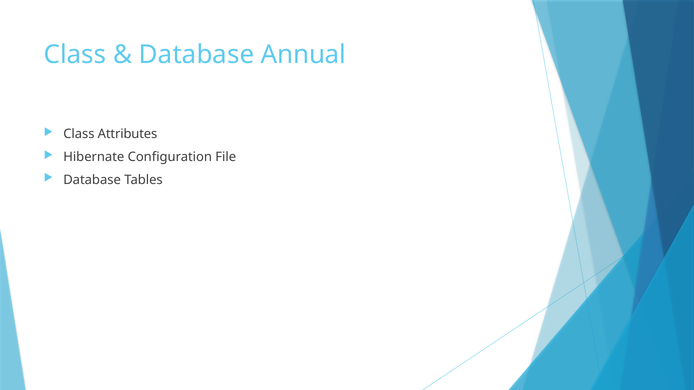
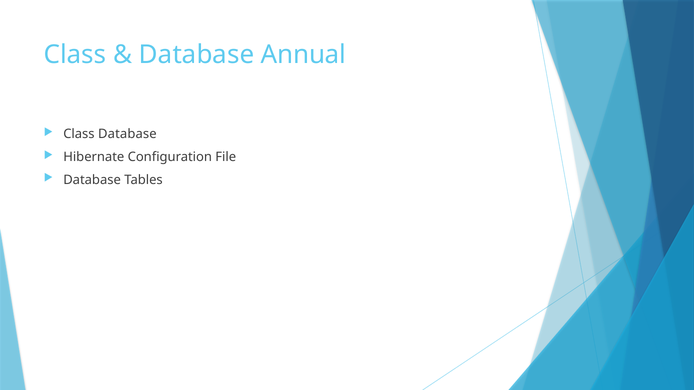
Class Attributes: Attributes -> Database (127, 134)
